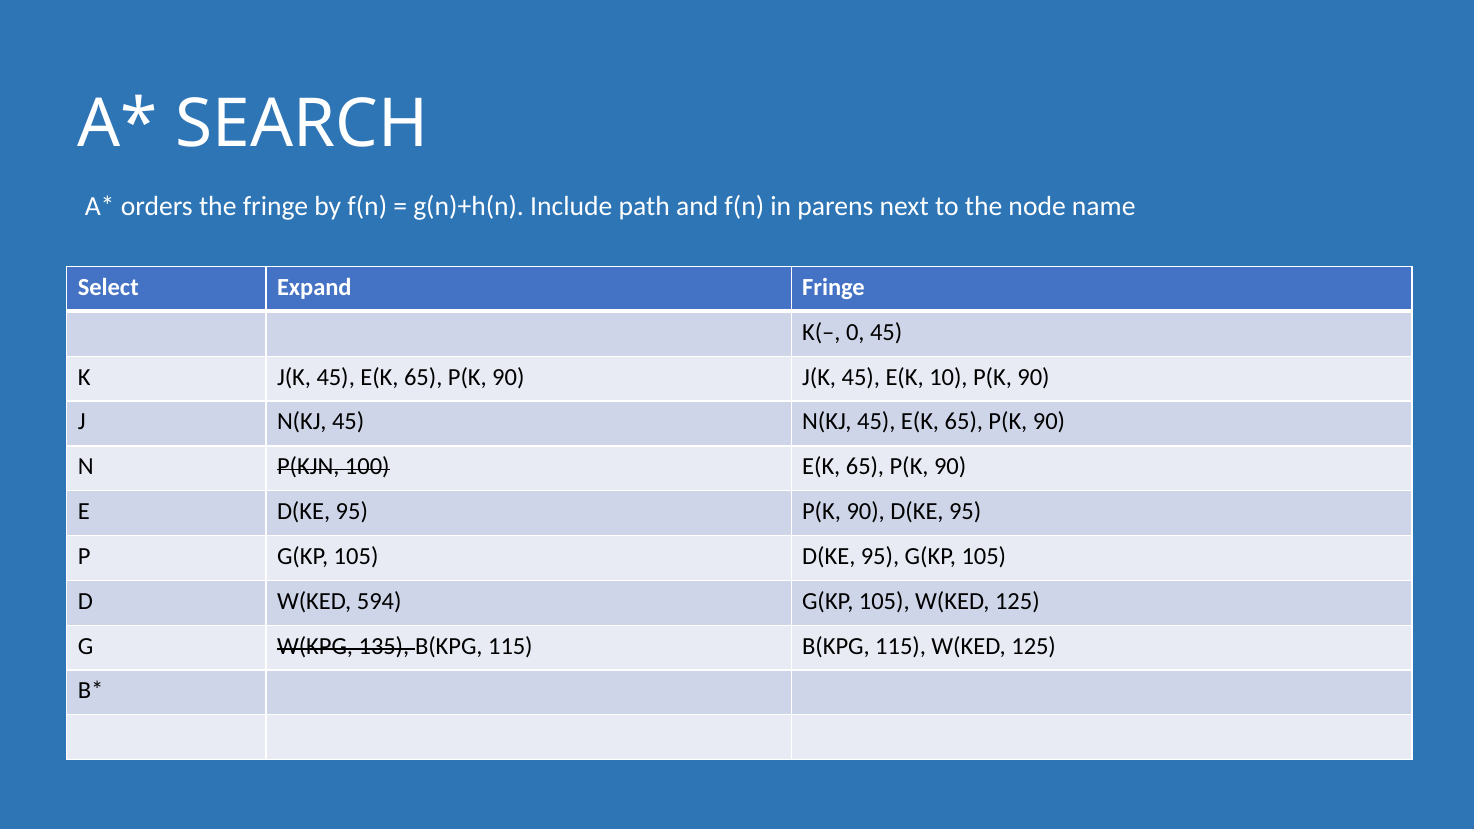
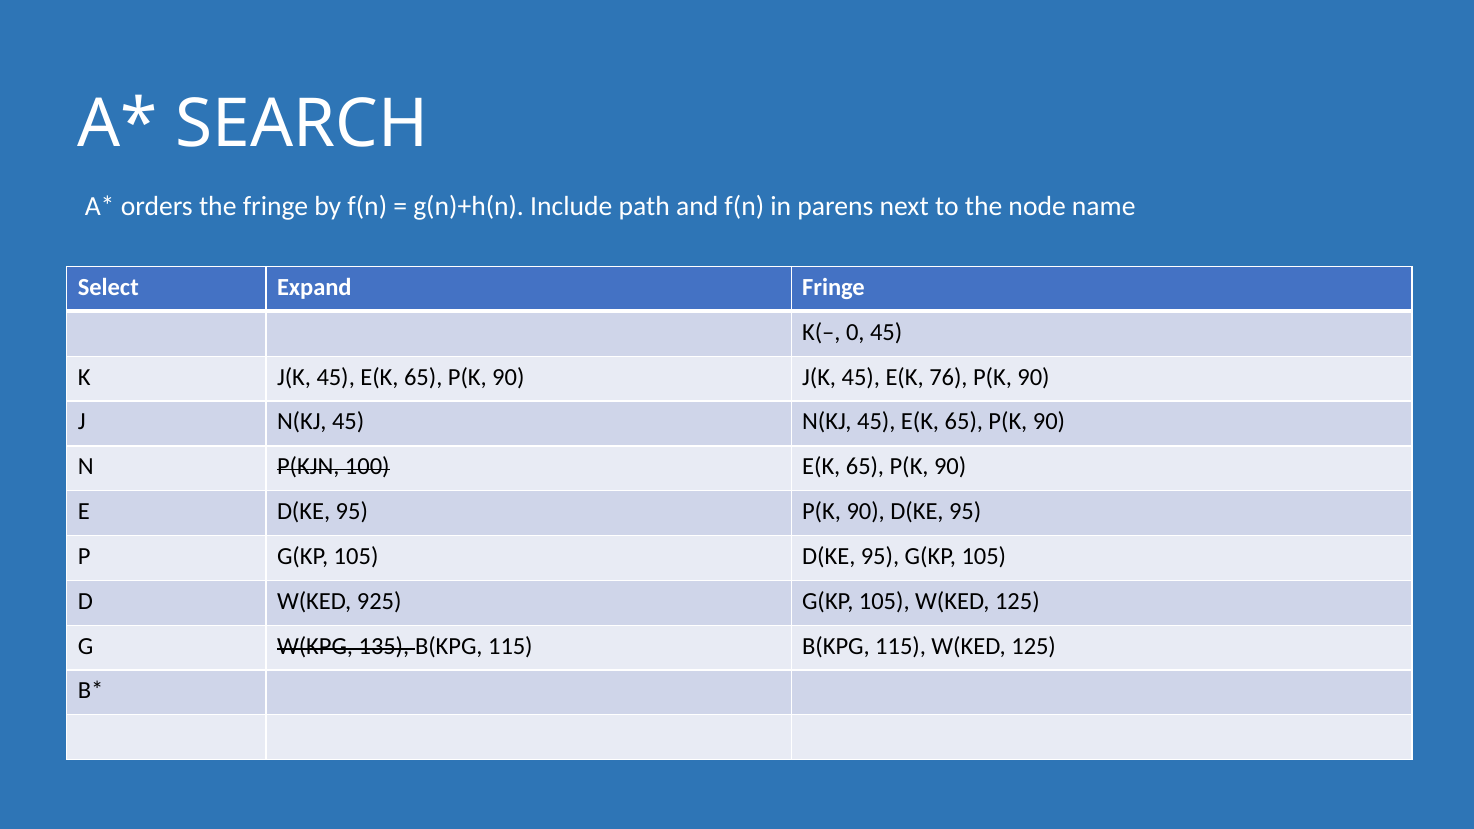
10: 10 -> 76 (948, 377)
594: 594 -> 925 (379, 601)
